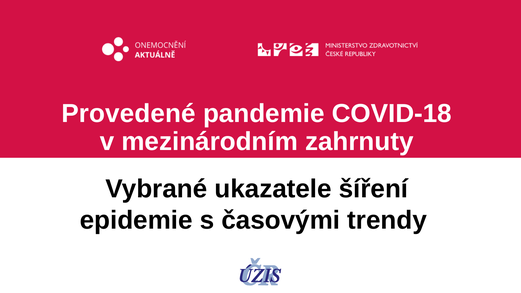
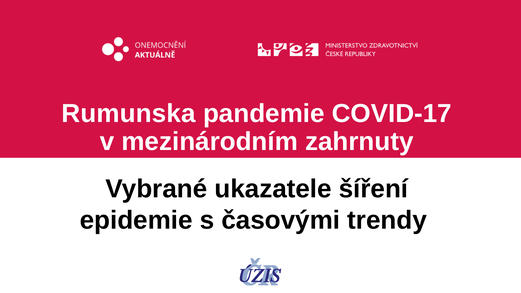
Provedené: Provedené -> Rumunska (129, 113)
COVID-18: COVID-18 -> COVID-17 (392, 113)
